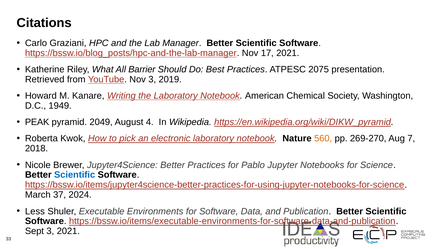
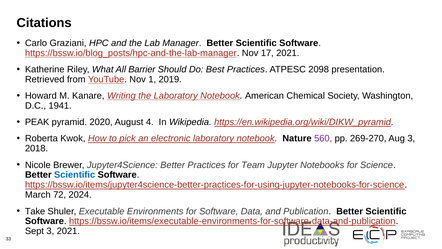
2075: 2075 -> 2098 (319, 69)
Nov 3: 3 -> 1 (152, 79)
1949: 1949 -> 1941 (60, 106)
2049: 2049 -> 2020 (101, 122)
560 colour: orange -> purple (323, 138)
Aug 7: 7 -> 3 (411, 138)
Pablo: Pablo -> Team (253, 165)
37: 37 -> 72 (60, 195)
Less: Less -> Take (35, 211)
